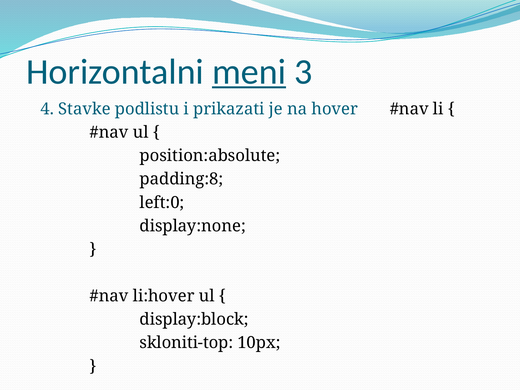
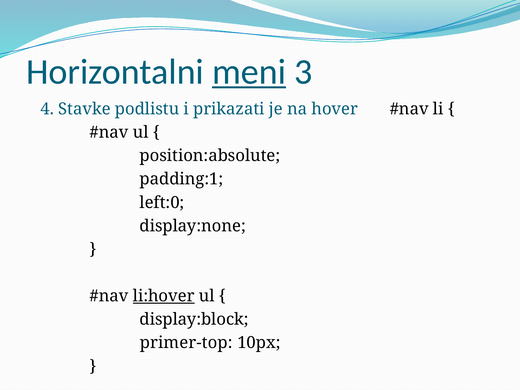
padding:8: padding:8 -> padding:1 (181, 179)
li:hover underline: none -> present (164, 296)
skloniti-top: skloniti-top -> primer-top (186, 343)
